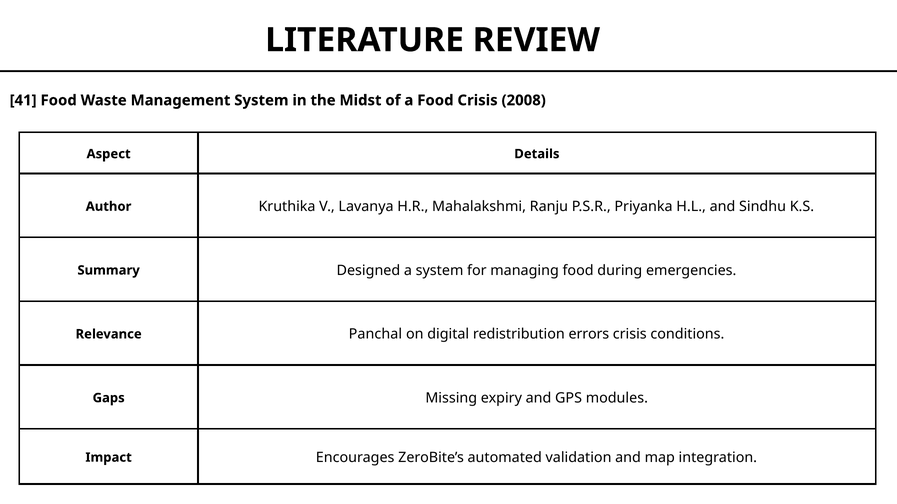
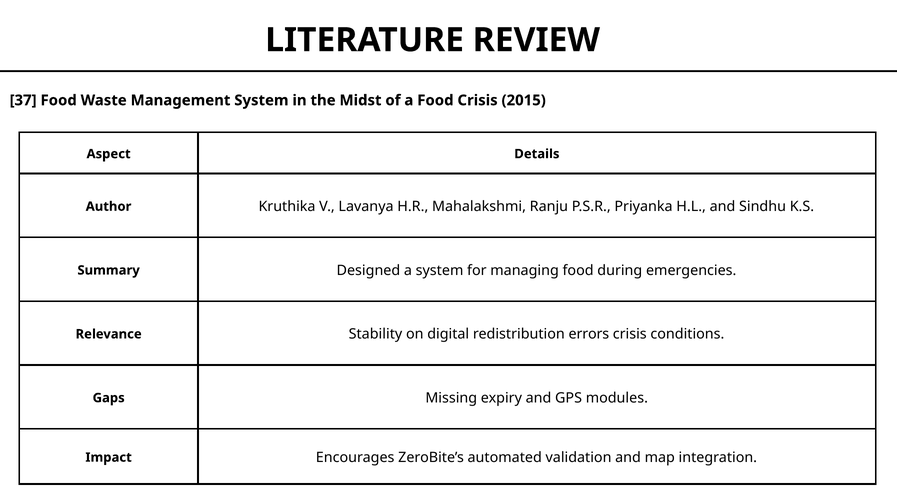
41: 41 -> 37 (23, 100)
2008: 2008 -> 2015 (524, 100)
Panchal: Panchal -> Stability (375, 335)
